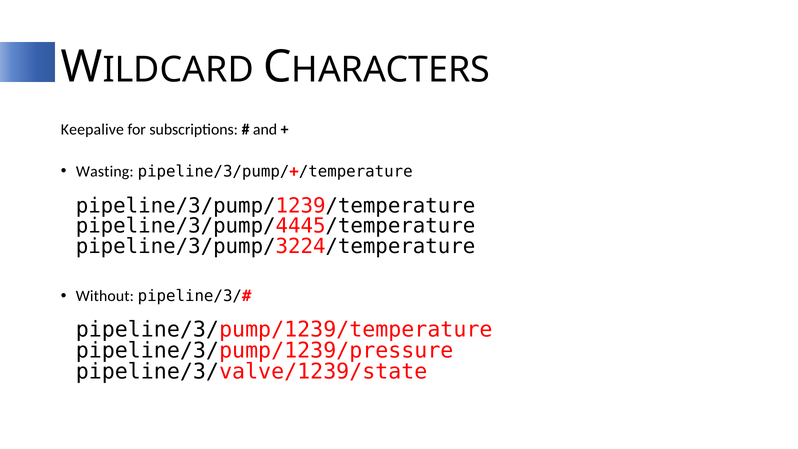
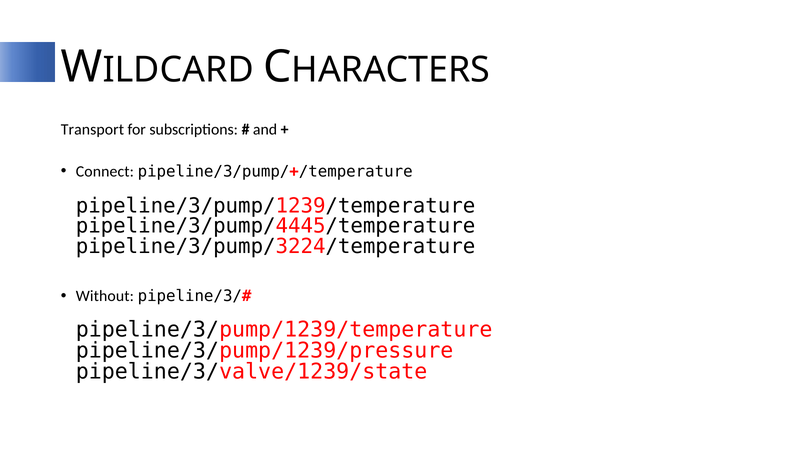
Keepalive: Keepalive -> Transport (92, 130)
Wasting: Wasting -> Connect (105, 171)
